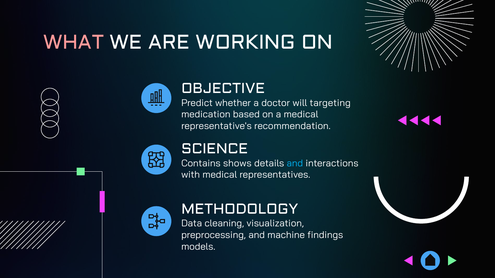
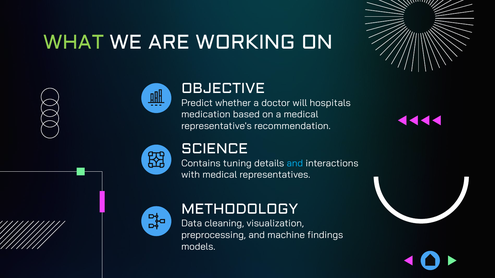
WHAT colour: pink -> light green (74, 42)
targeting: targeting -> hospitals (330, 103)
shows: shows -> tuning (237, 163)
